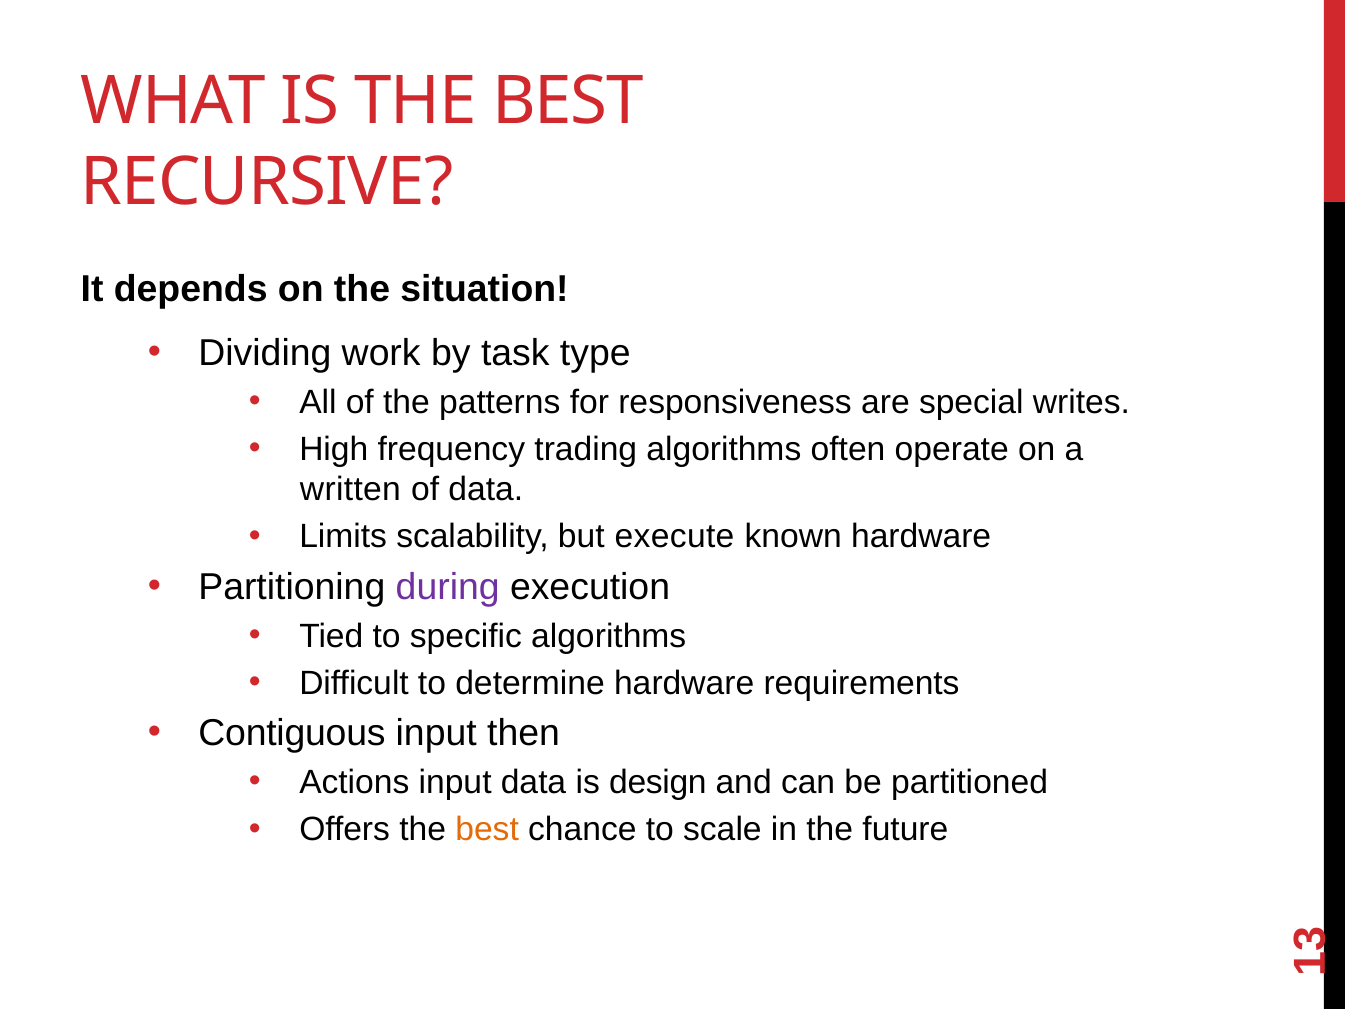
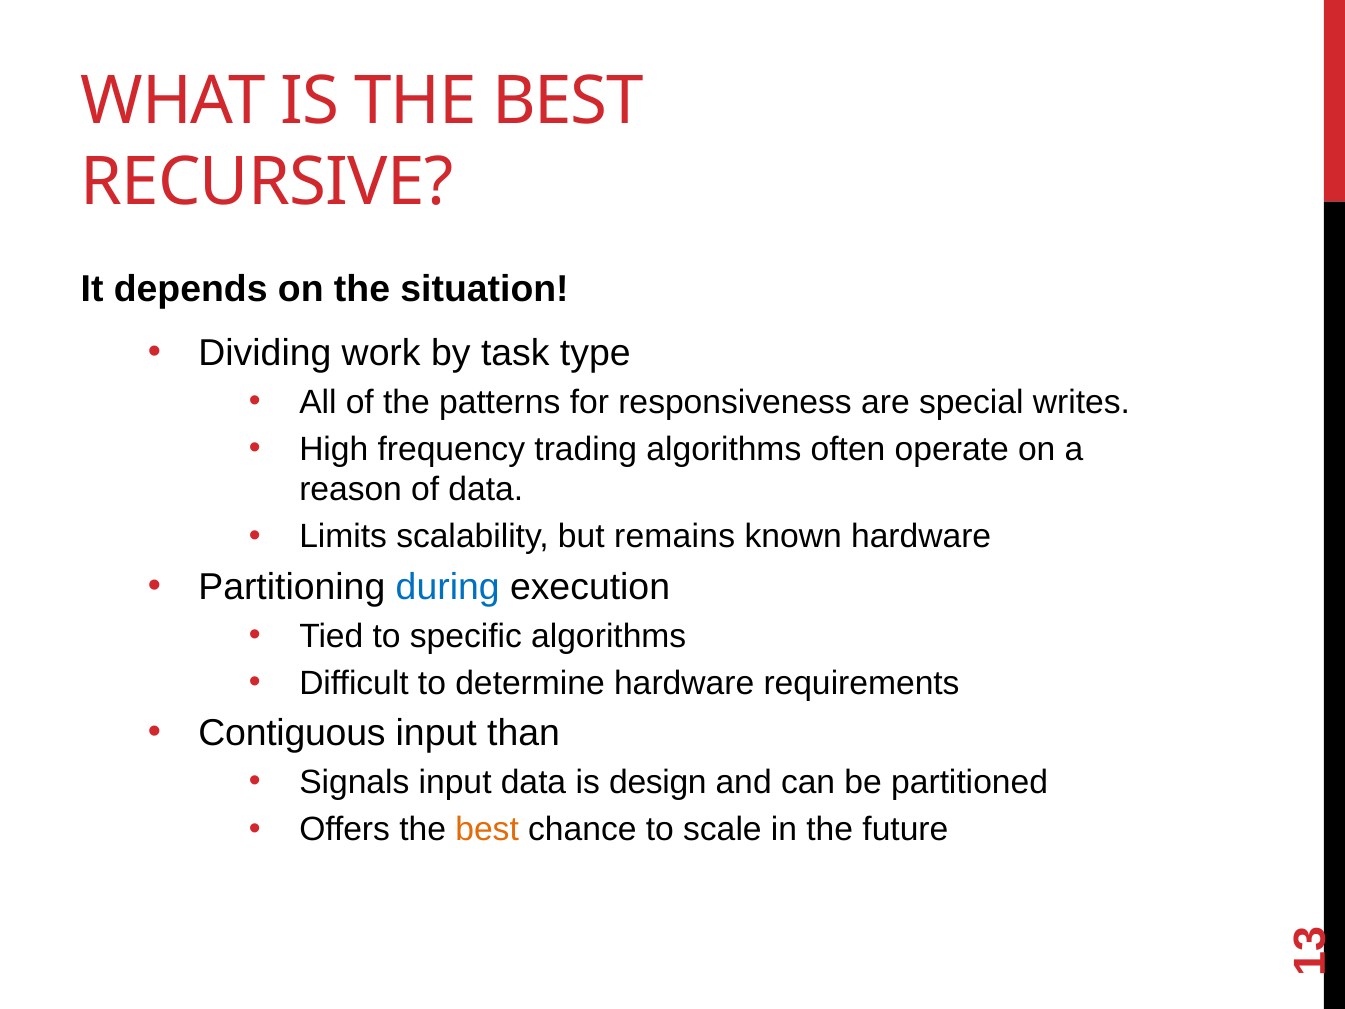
written: written -> reason (351, 490)
execute: execute -> remains (675, 537)
during colour: purple -> blue (448, 587)
then: then -> than (524, 733)
Actions: Actions -> Signals (354, 783)
